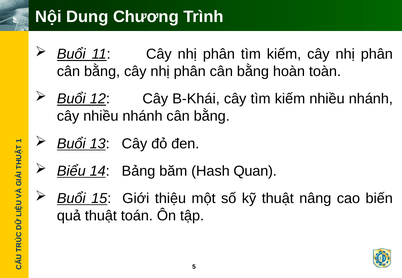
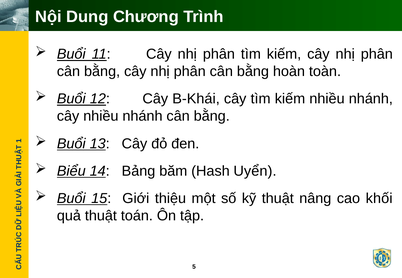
Quan: Quan -> Uyển (255, 171)
biến: biến -> khối (379, 199)
